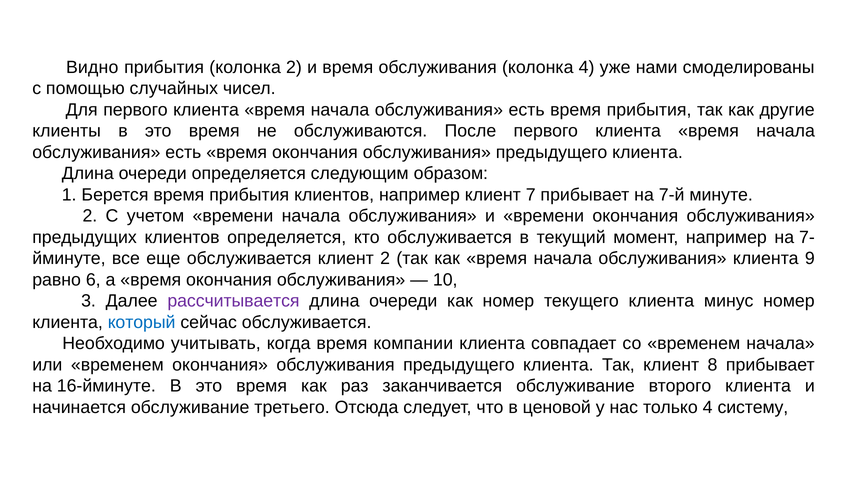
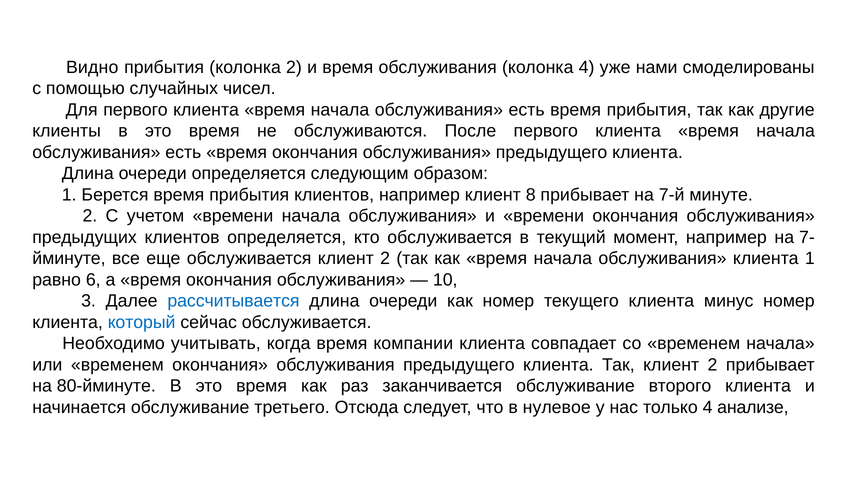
7: 7 -> 8 (531, 195)
клиента 9: 9 -> 1 (810, 259)
рассчитывается colour: purple -> blue (233, 301)
Так клиент 8: 8 -> 2 (713, 365)
16-йминуте: 16-йминуте -> 80-йминуте (106, 386)
ценовой: ценовой -> нулевое (557, 407)
систему: систему -> анализе (753, 407)
